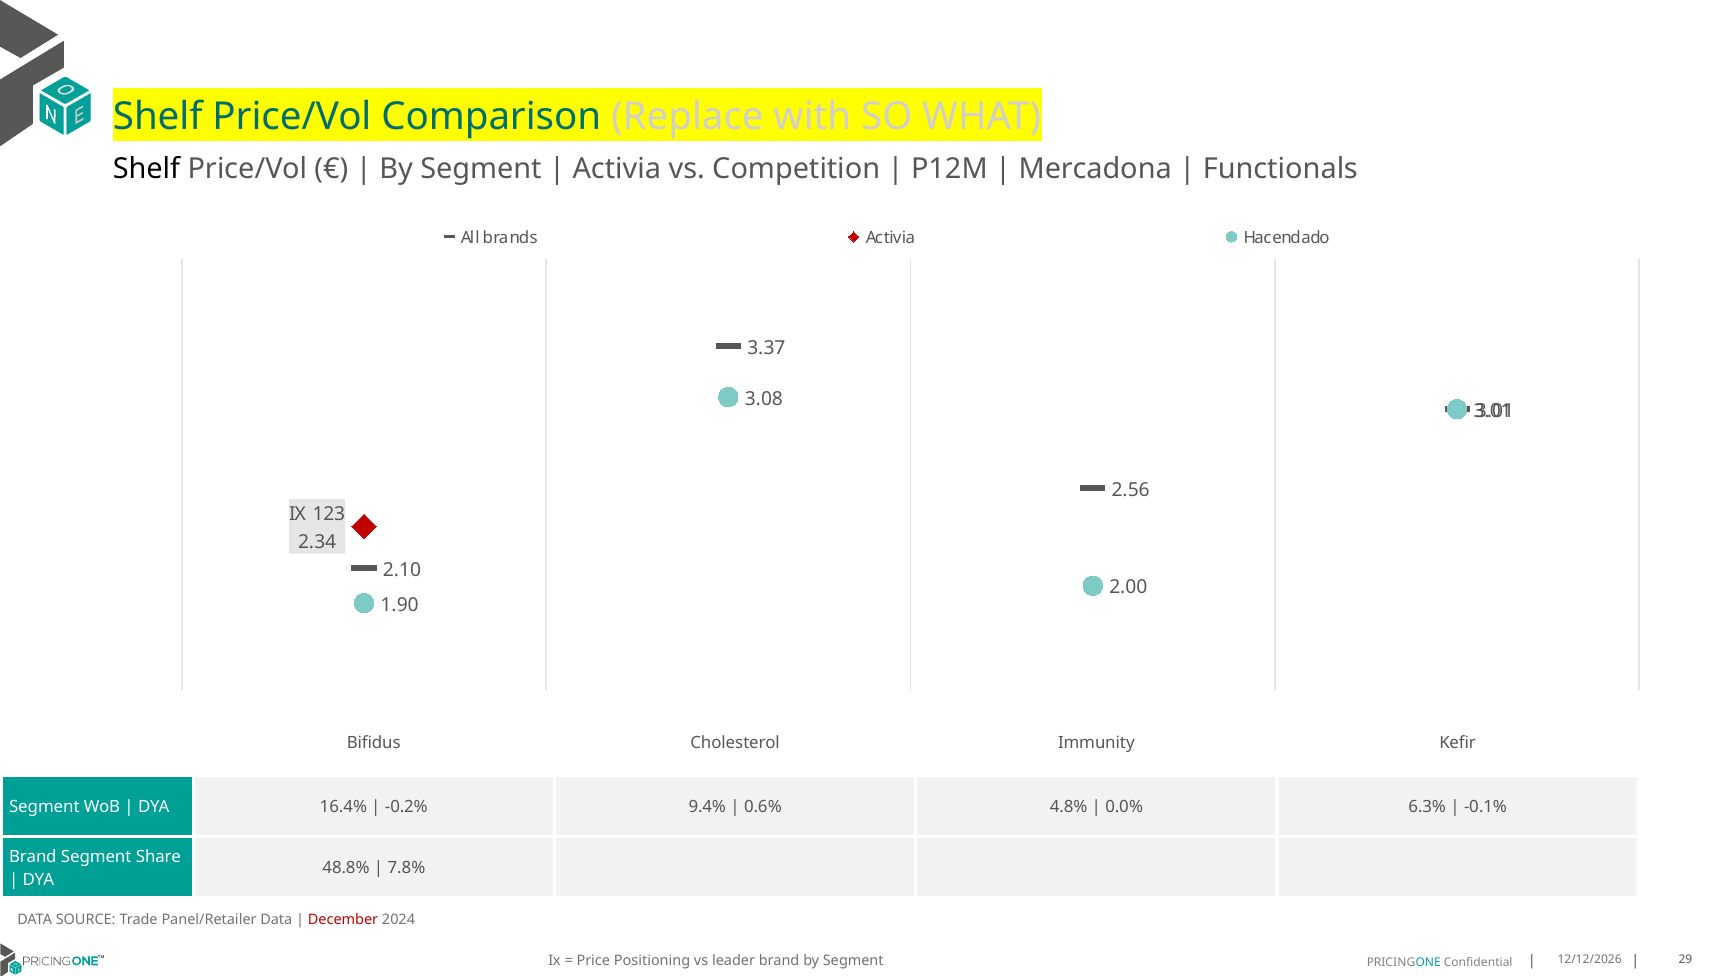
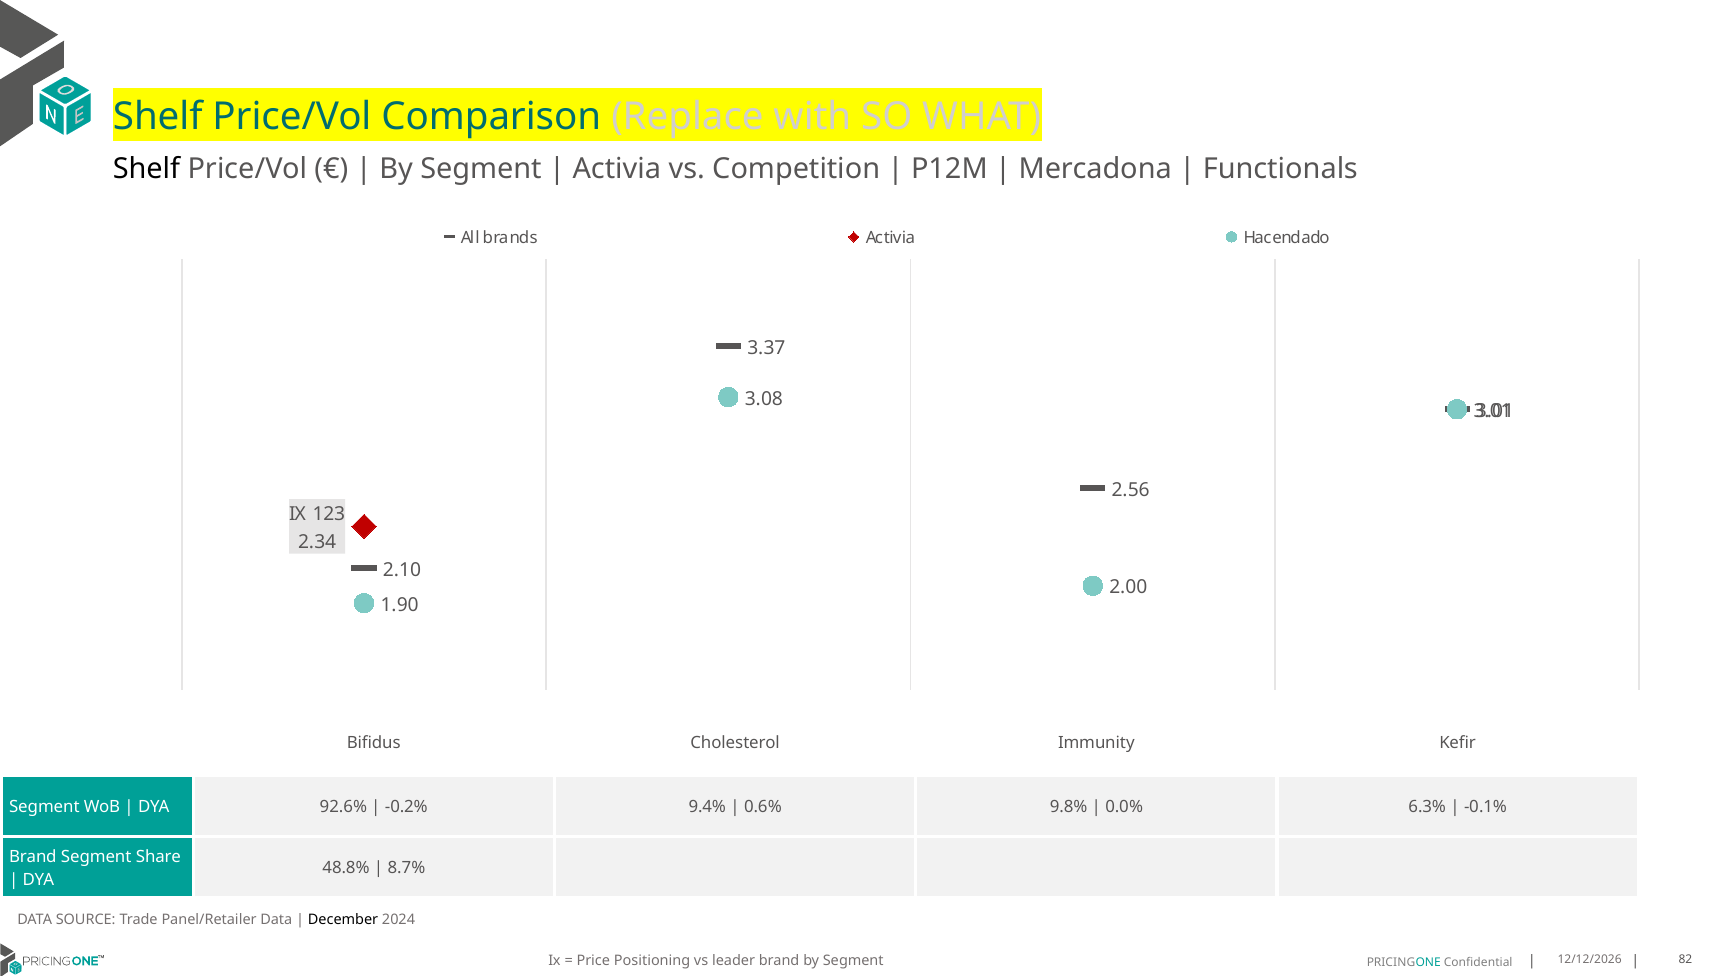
16.4%: 16.4% -> 92.6% (343, 807)
4.8%: 4.8% -> 9.8% (1069, 807)
7.8%: 7.8% -> 8.7% (406, 868)
December colour: red -> black (343, 919)
29: 29 -> 82 (1685, 960)
